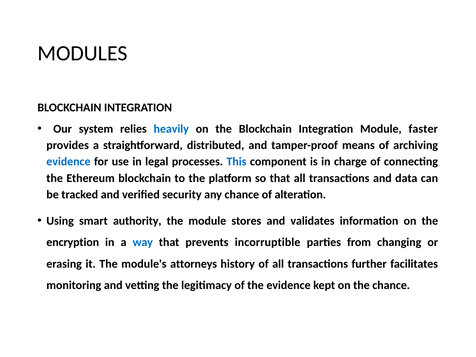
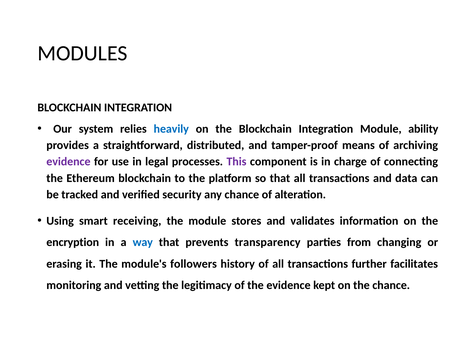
faster: faster -> ability (423, 129)
evidence colour: blue -> purple (68, 162)
This colour: blue -> purple (236, 162)
authority: authority -> receiving (137, 221)
incorruptible: incorruptible -> transparency (268, 242)
attorneys: attorneys -> followers (194, 264)
